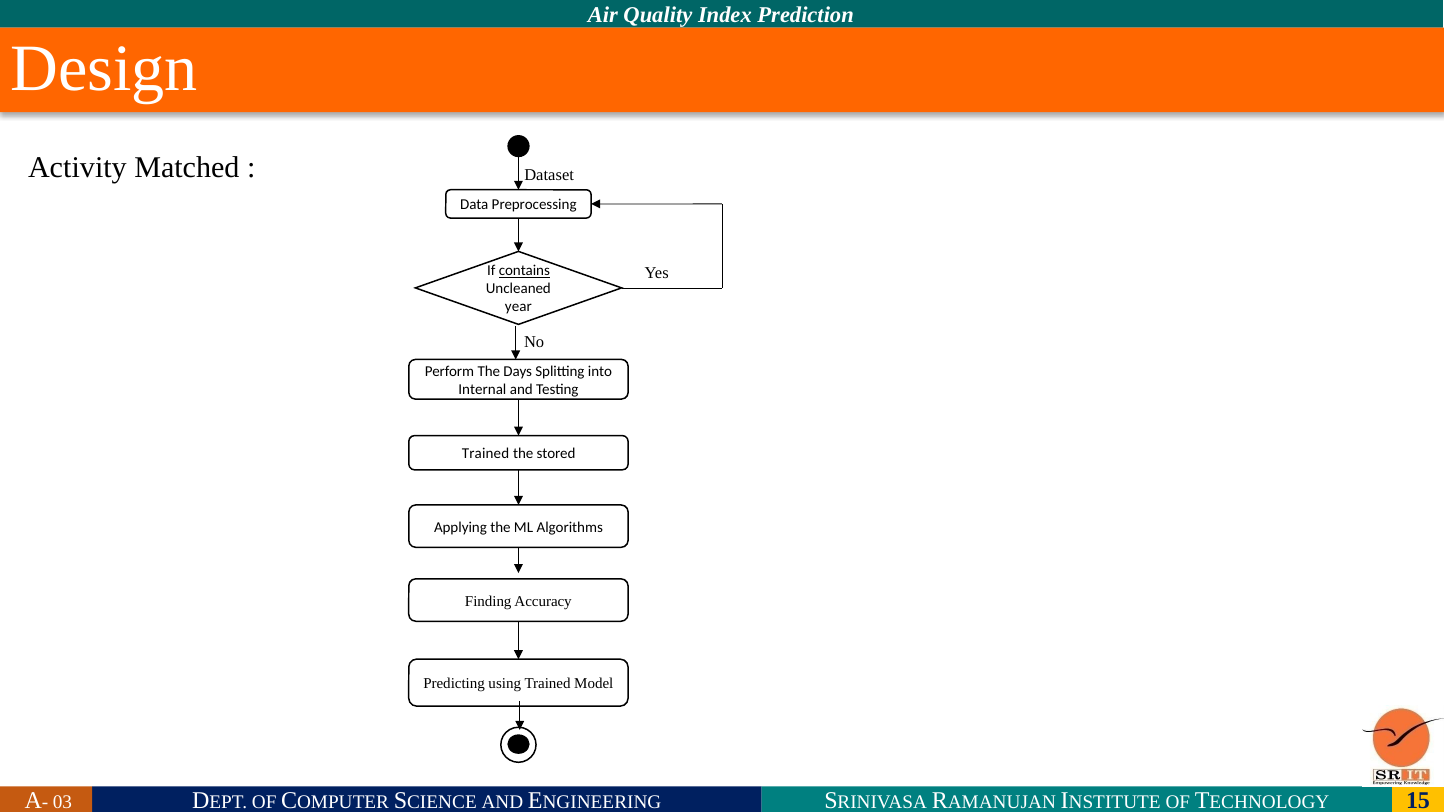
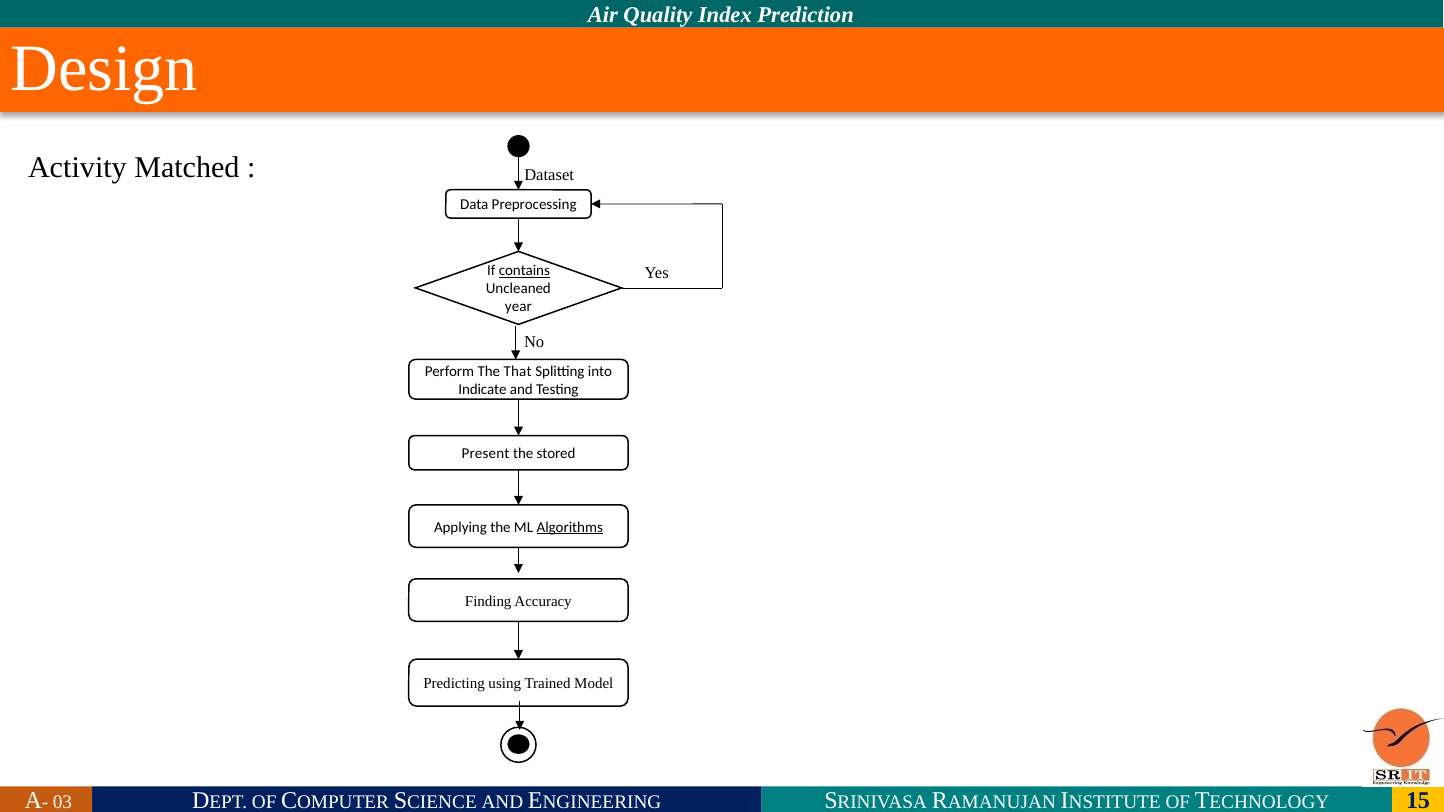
Days: Days -> That (518, 371)
Internal: Internal -> Indicate (482, 389)
Trained: Trained -> Present (485, 454)
Algorithms underline: none -> present (570, 527)
